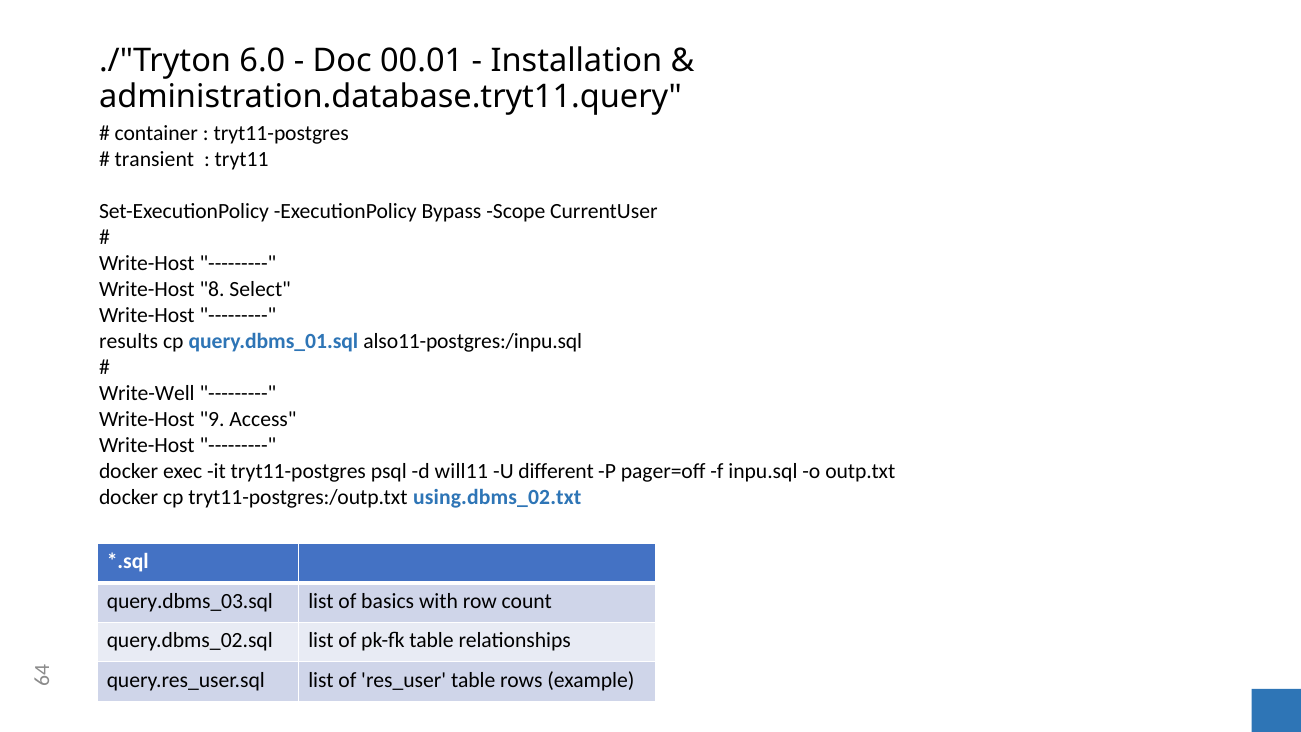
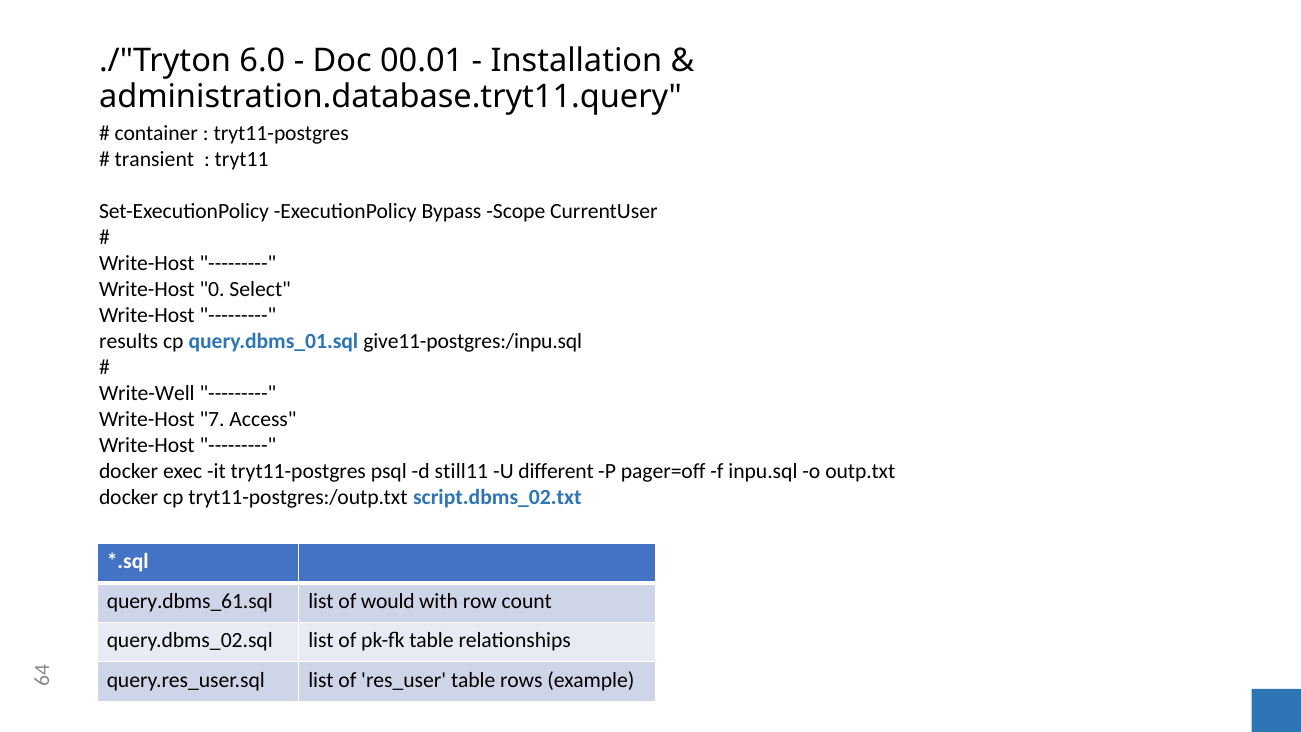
8: 8 -> 0 (212, 289)
also11-postgres:/inpu.sql: also11-postgres:/inpu.sql -> give11-postgres:/inpu.sql (473, 341)
9: 9 -> 7 (212, 419)
will11: will11 -> still11 (461, 471)
using.dbms_02.txt: using.dbms_02.txt -> script.dbms_02.txt (497, 497)
query.dbms_03.sql: query.dbms_03.sql -> query.dbms_61.sql (190, 601)
basics: basics -> would (388, 601)
